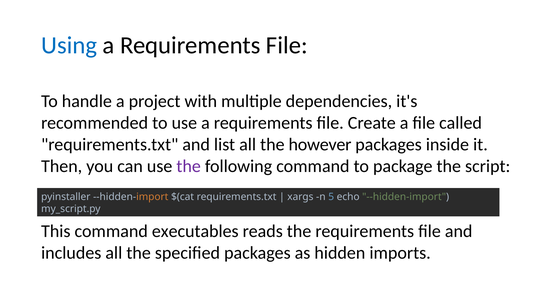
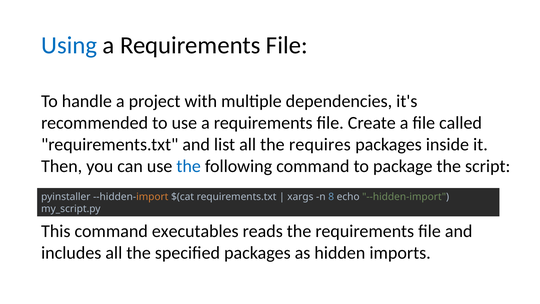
however: however -> requires (320, 144)
the colour: purple -> blue (189, 166)
5: 5 -> 8 (331, 197)
